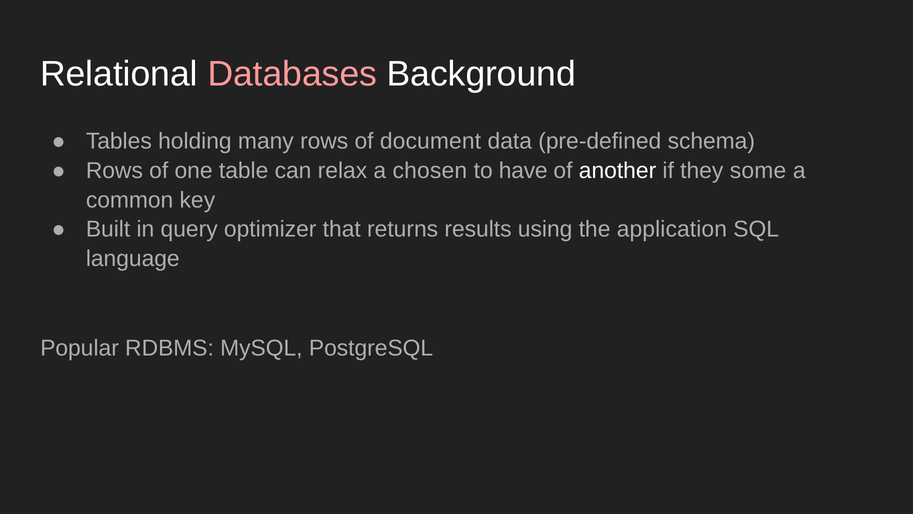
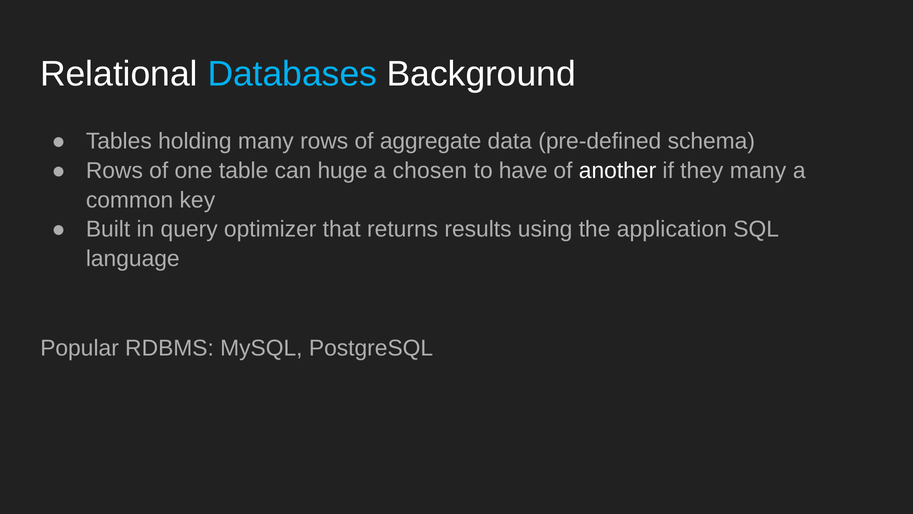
Databases colour: pink -> light blue (292, 74)
document: document -> aggregate (431, 141)
relax: relax -> huge (343, 171)
they some: some -> many (758, 171)
